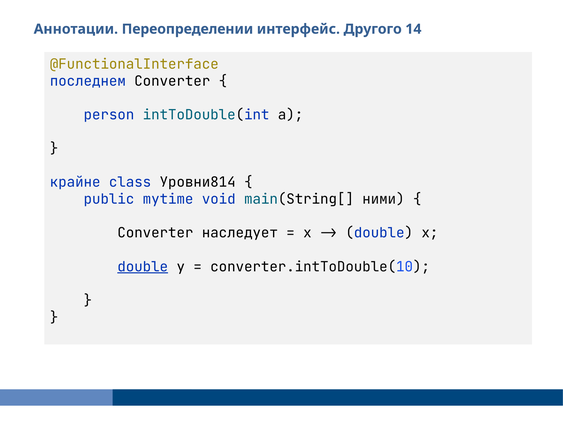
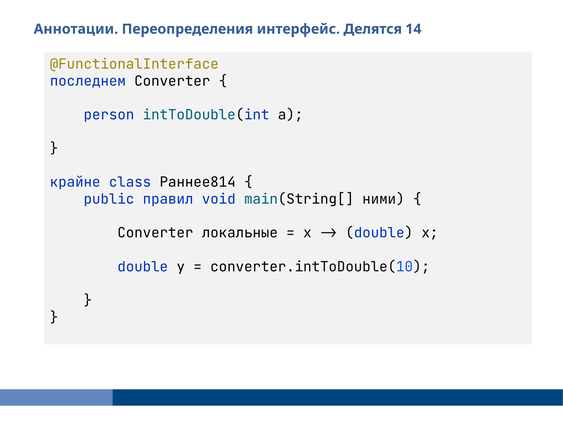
Переопределении: Переопределении -> Переопределения (187, 29)
Другого: Другого -> Делятся (373, 29)
Уровни814: Уровни814 -> Раннее814 (198, 182)
mytime: mytime -> правил (168, 199)
наследует: наследует -> локальные (240, 233)
double underline: present -> none (143, 267)
